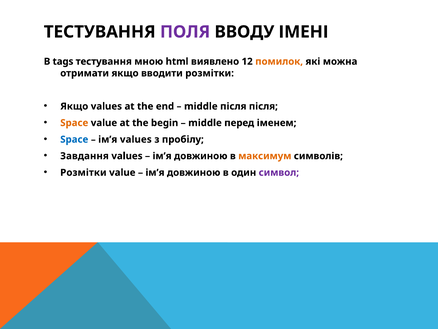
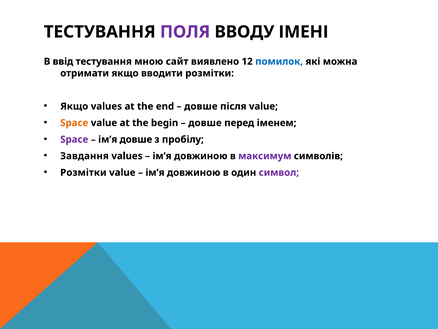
tags: tags -> ввід (63, 61)
html: html -> сайт (177, 61)
помилок colour: orange -> blue (279, 61)
middle: middle -> довше (201, 106)
після після: після -> value (263, 106)
middle: middle -> довше (205, 123)
Space colour: blue -> purple (74, 139)
ім’я values: values -> довше (136, 139)
максимум colour: orange -> purple (265, 156)
